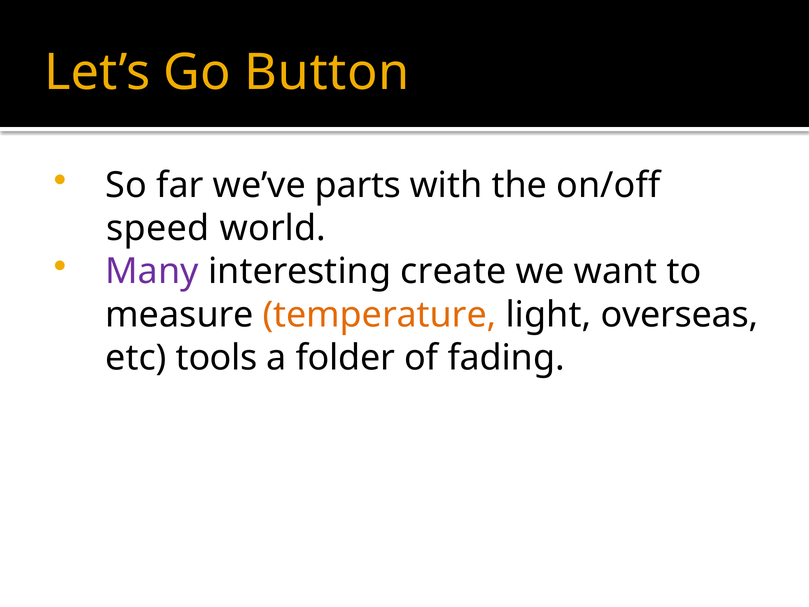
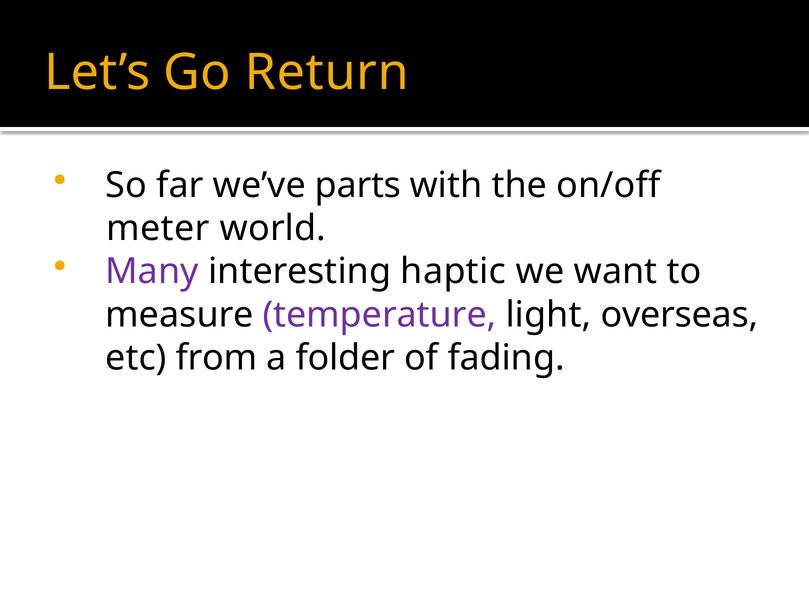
Button: Button -> Return (327, 73)
speed: speed -> meter (158, 228)
create: create -> haptic (453, 272)
temperature colour: orange -> purple (380, 315)
tools: tools -> from (217, 358)
